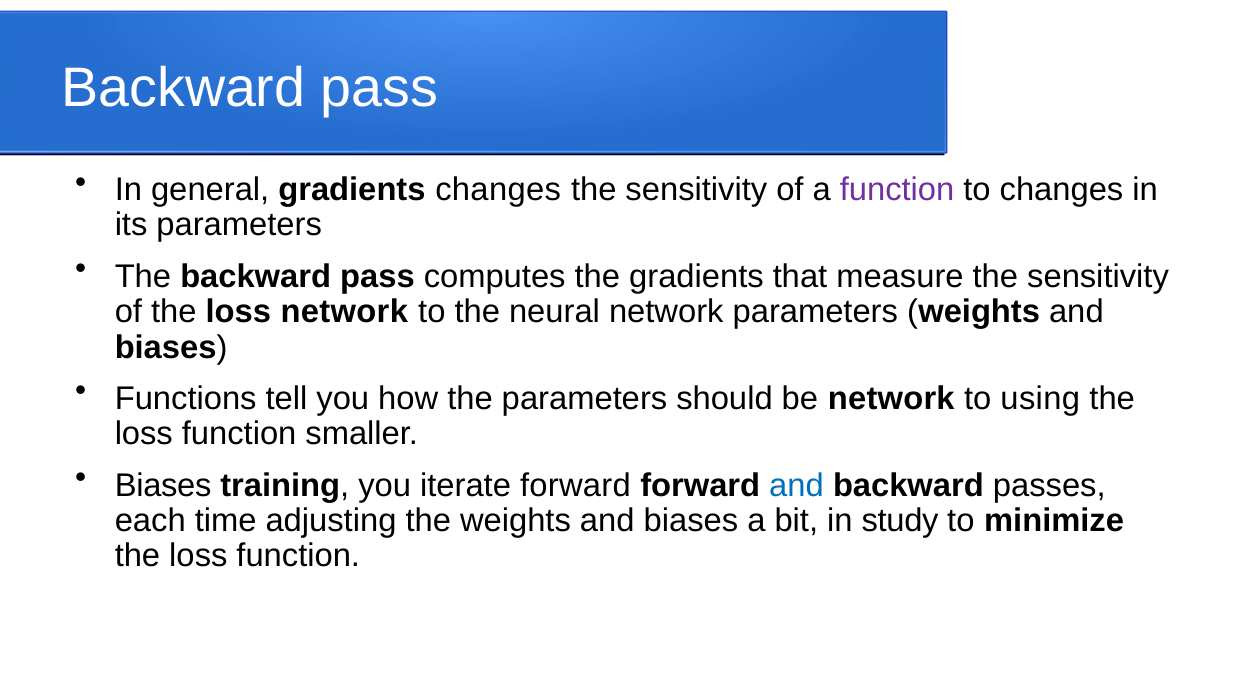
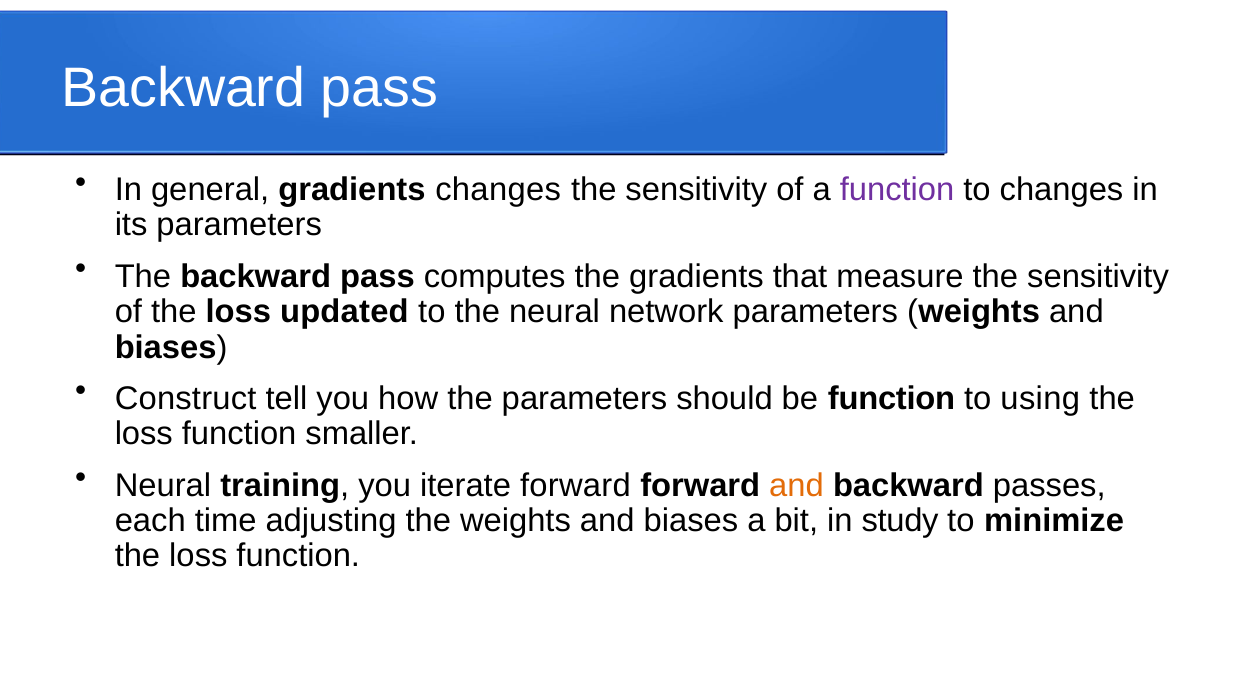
loss network: network -> updated (344, 312)
Functions: Functions -> Construct (186, 399)
be network: network -> function (892, 399)
Biases: Biases -> Neural (163, 485)
and colour: blue -> orange (797, 485)
